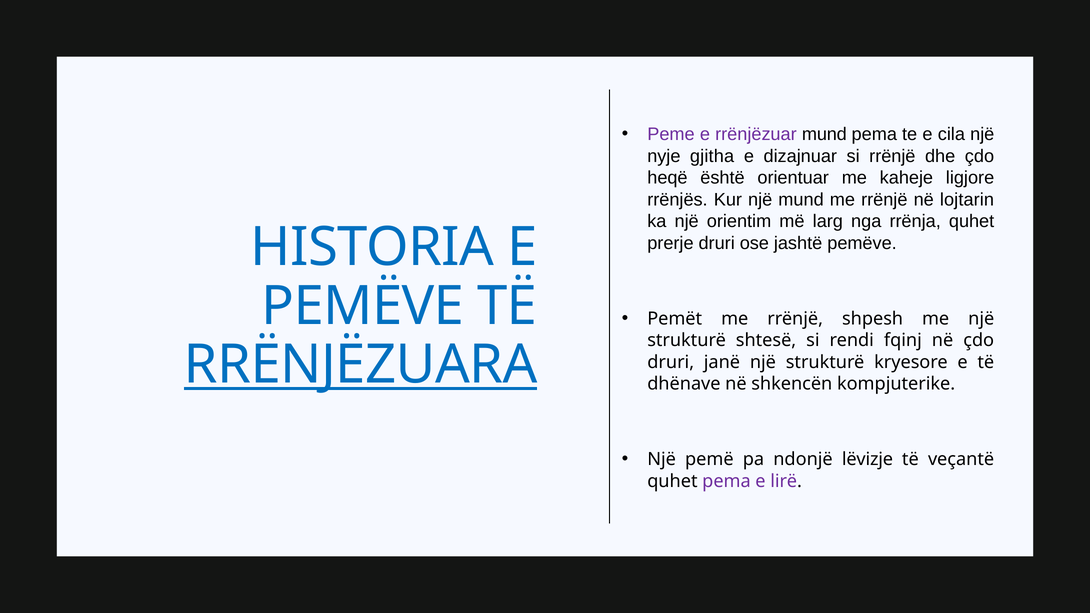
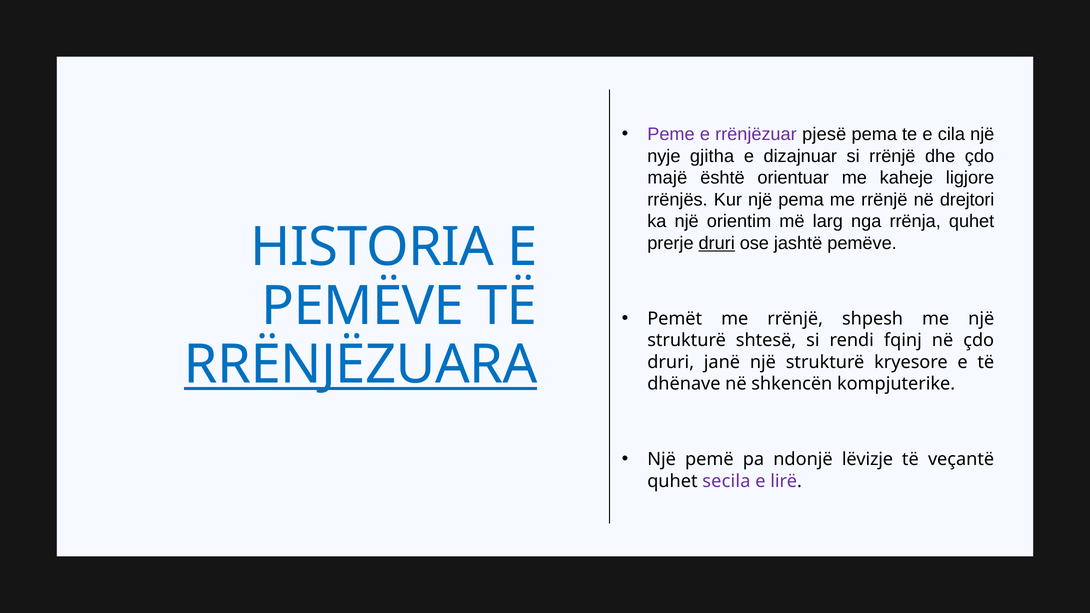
rrënjëzuar mund: mund -> pjesë (824, 134)
heqë: heqë -> majë (667, 178)
një mund: mund -> pema (801, 200)
lojtarin: lojtarin -> drejtori (967, 200)
druri underline: none -> present (717, 243)
quhet pema: pema -> secila (726, 481)
